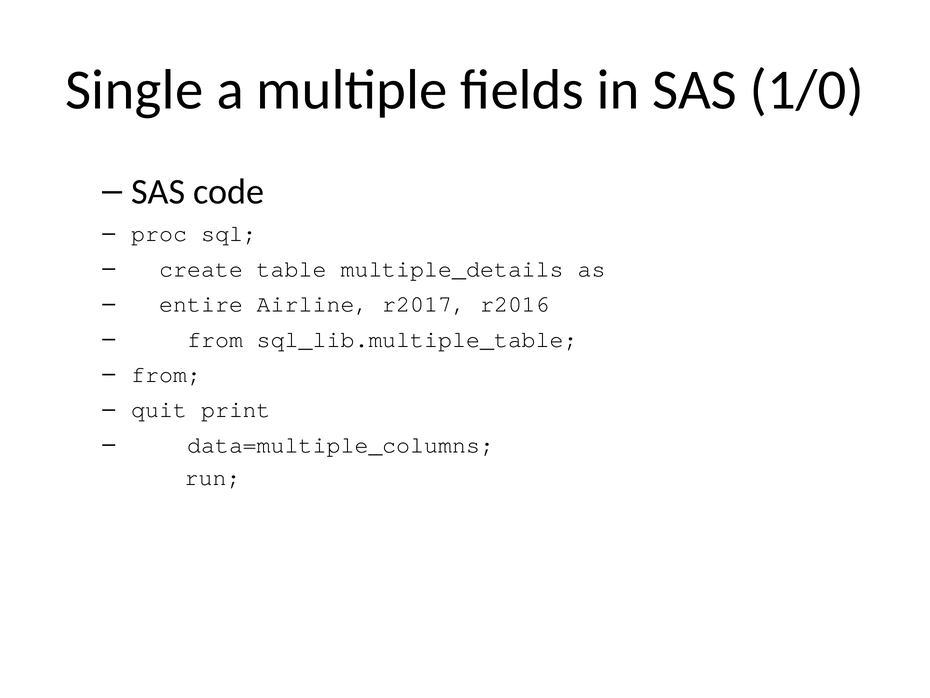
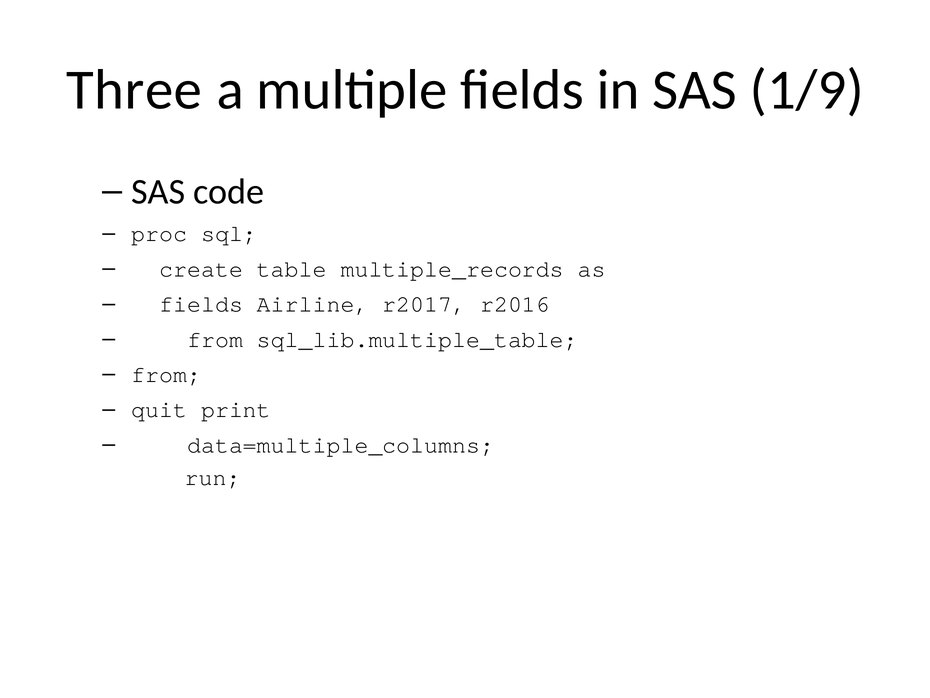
Single: Single -> Three (134, 90)
1/0: 1/0 -> 1/9 (807, 90)
multiple_details: multiple_details -> multiple_records (452, 269)
entire: entire -> fields (201, 304)
